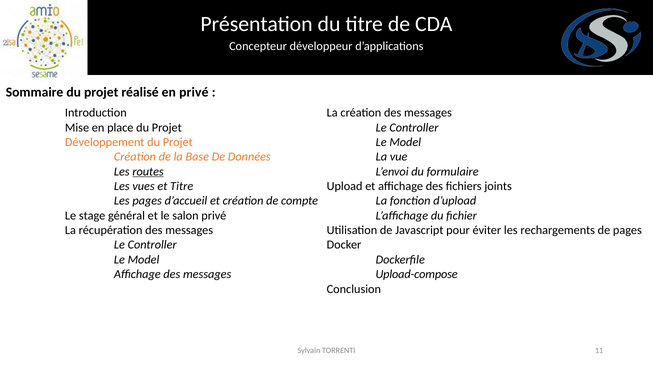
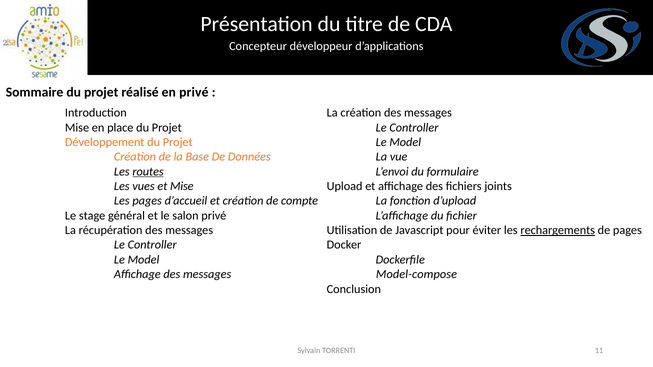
et Titre: Titre -> Mise (182, 186)
rechargements underline: none -> present (558, 230)
Upload-compose: Upload-compose -> Model-compose (416, 275)
